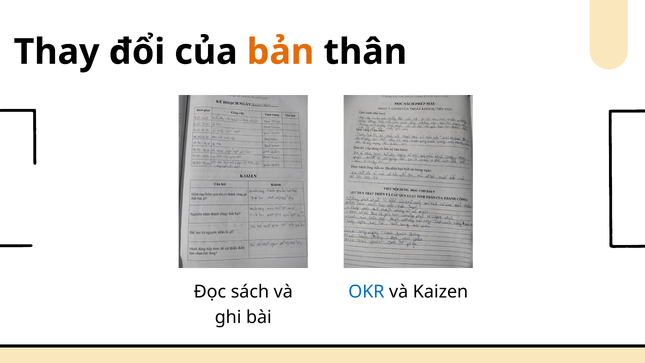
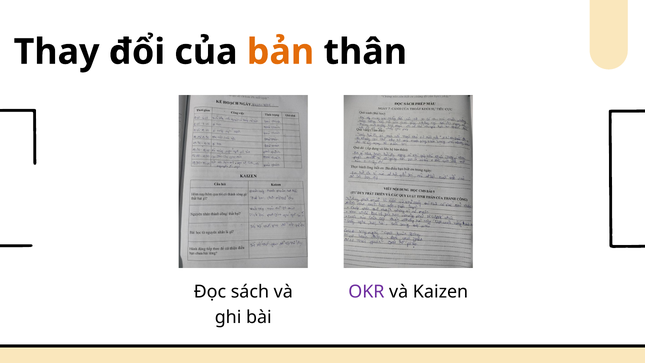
OKR colour: blue -> purple (366, 292)
